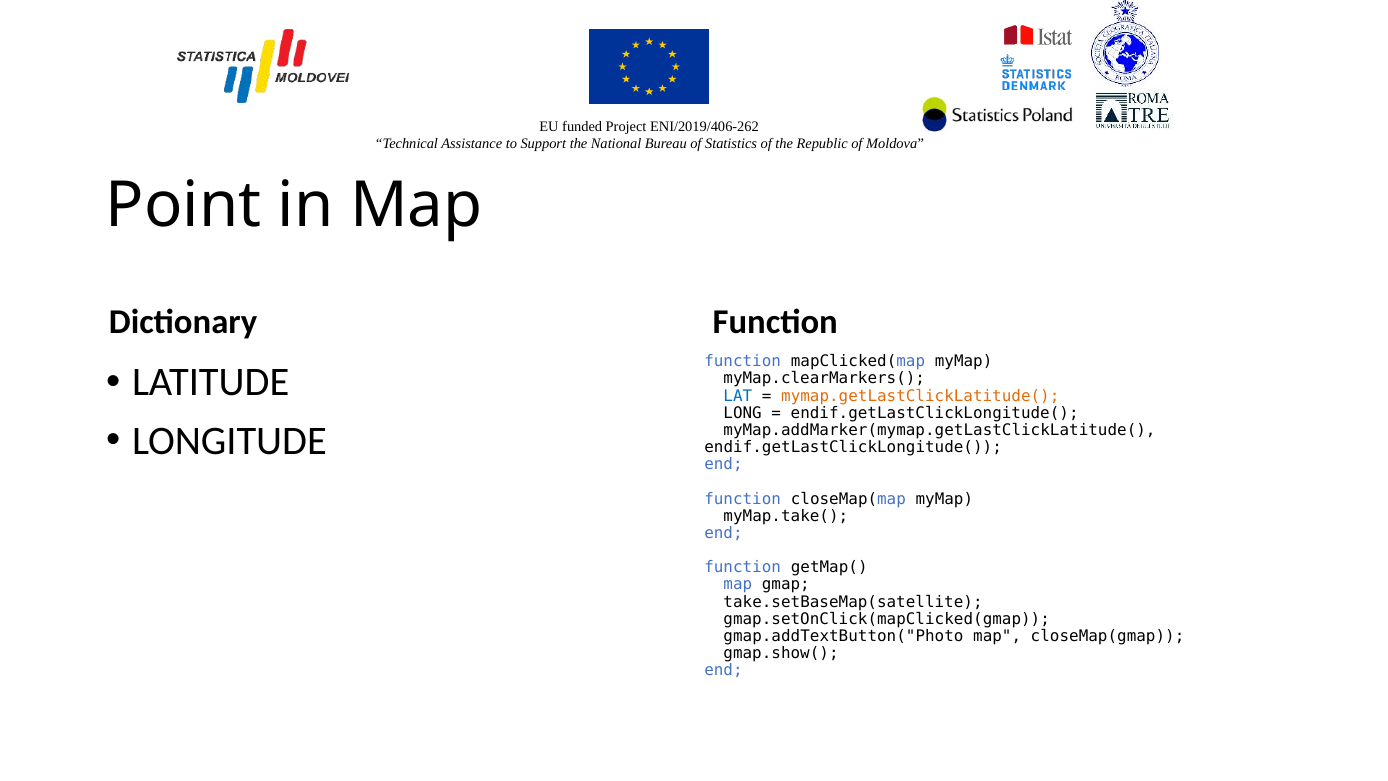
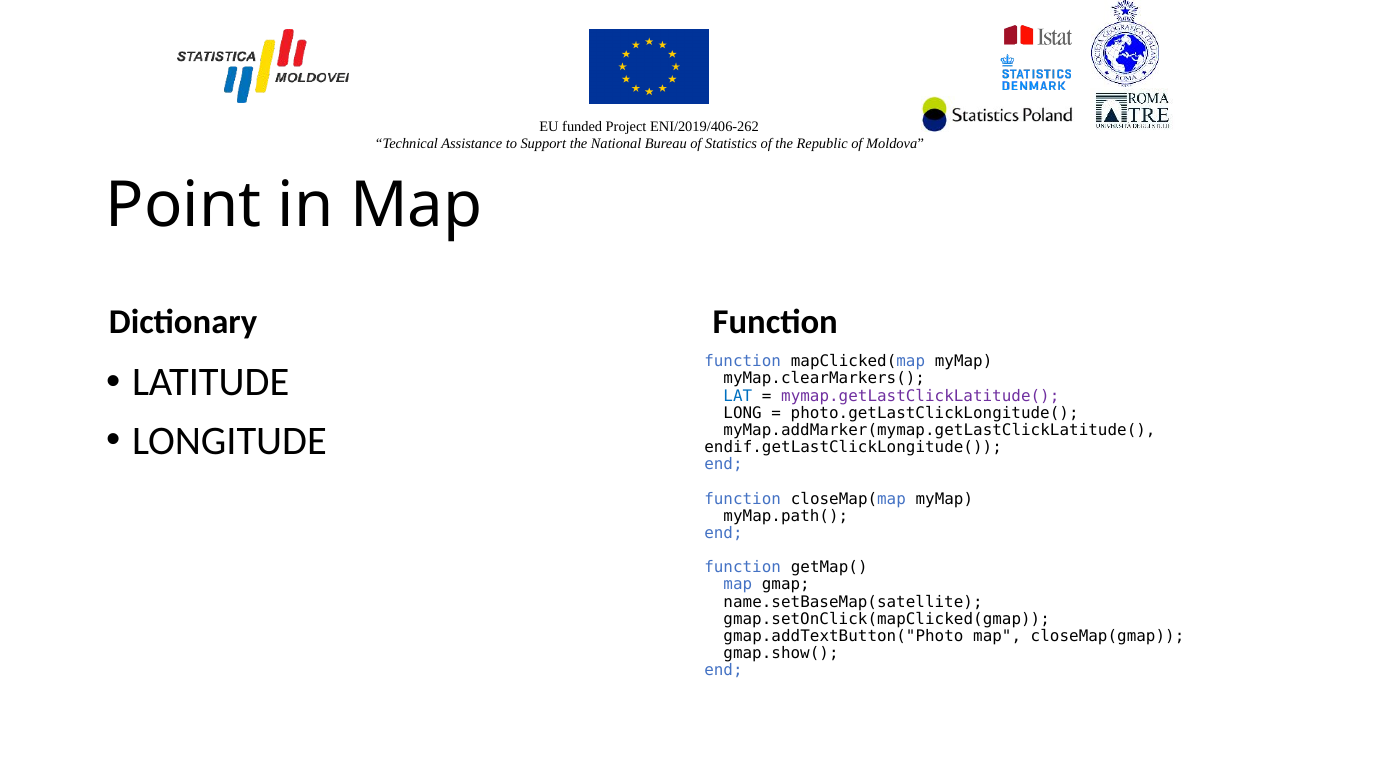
mymap.getLastClickLatitude( colour: orange -> purple (920, 396)
endif.getLastClickLongitude(: endif.getLastClickLongitude( -> photo.getLastClickLongitude( (935, 413)
myMap.take(: myMap.take( -> myMap.path( (786, 516)
take.setBaseMap(satellite: take.setBaseMap(satellite -> name.setBaseMap(satellite (853, 602)
